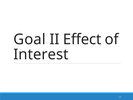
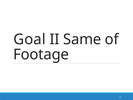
Effect: Effect -> Same (82, 39)
Interest: Interest -> Footage (41, 54)
